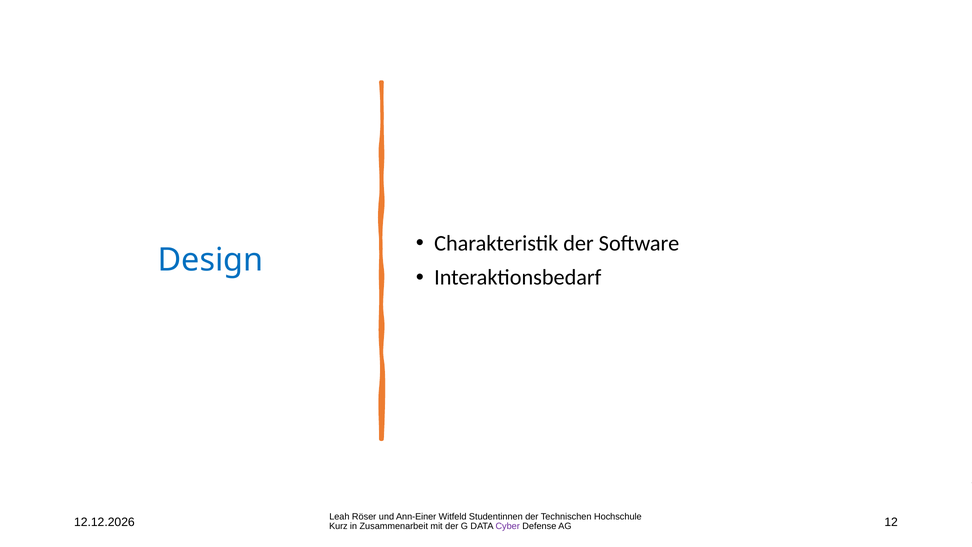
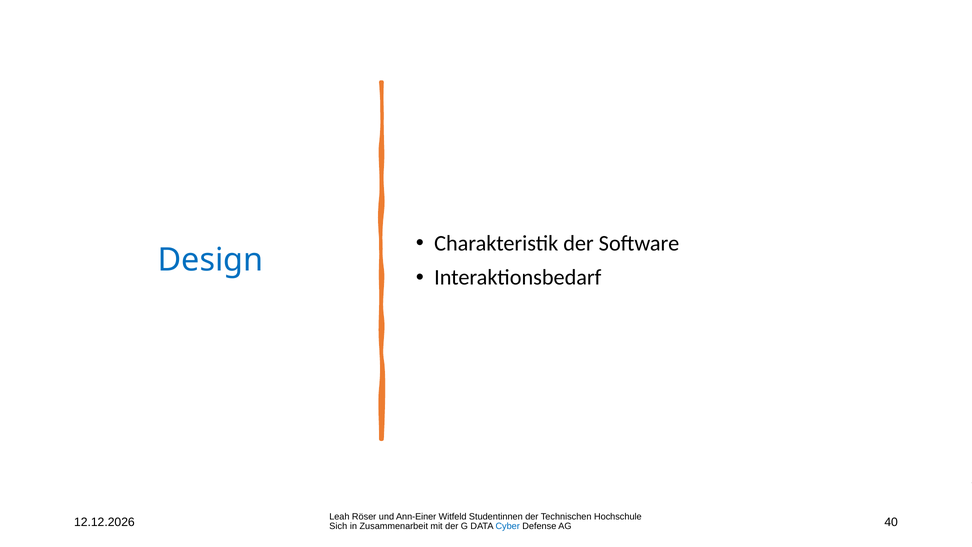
Kurz: Kurz -> Sich (338, 526)
Cyber colour: purple -> blue (508, 526)
12: 12 -> 40 (891, 522)
